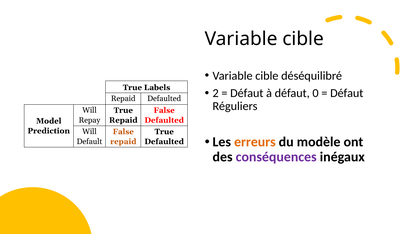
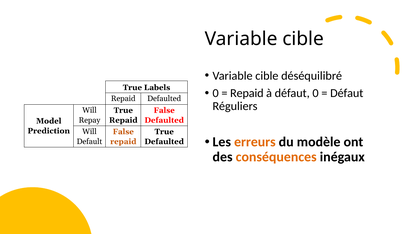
2: 2 -> 0 (216, 93)
Défaut: Défaut -> Repaid (247, 93)
conséquences colour: purple -> orange (276, 157)
